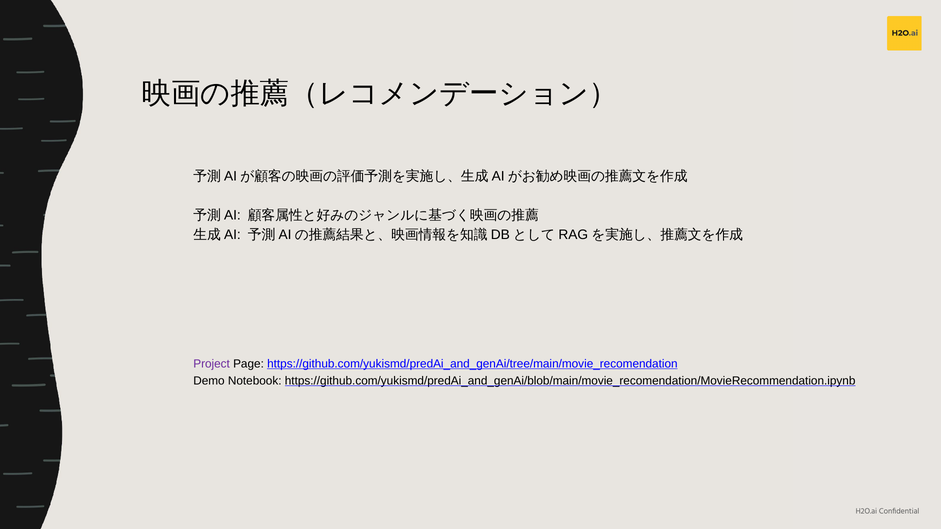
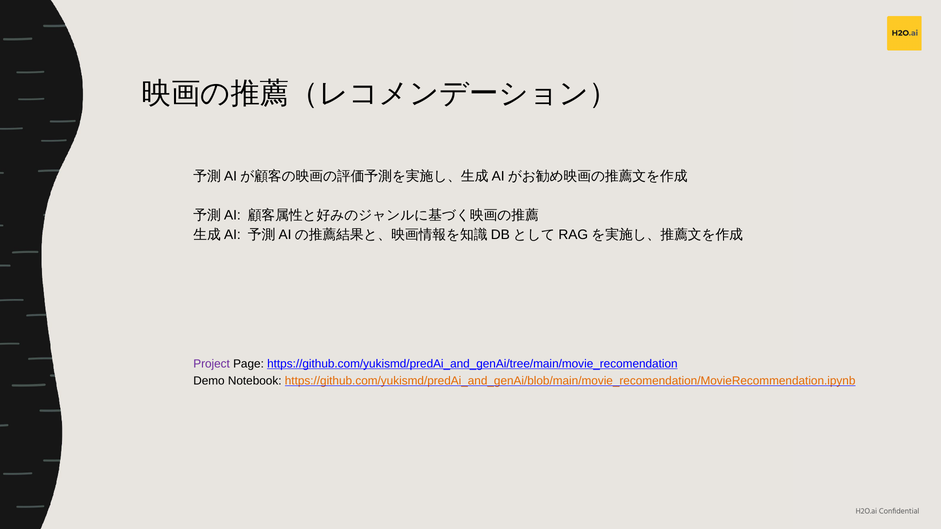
https://github.com/yukismd/predAi_and_genAi/blob/main/movie_recomendation/MovieRecommendation.ipynb colour: black -> orange (570, 381)
